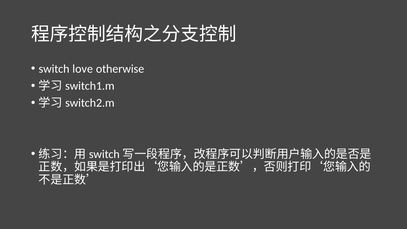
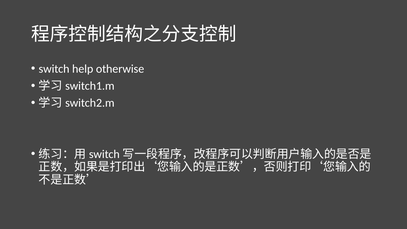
love: love -> help (83, 69)
